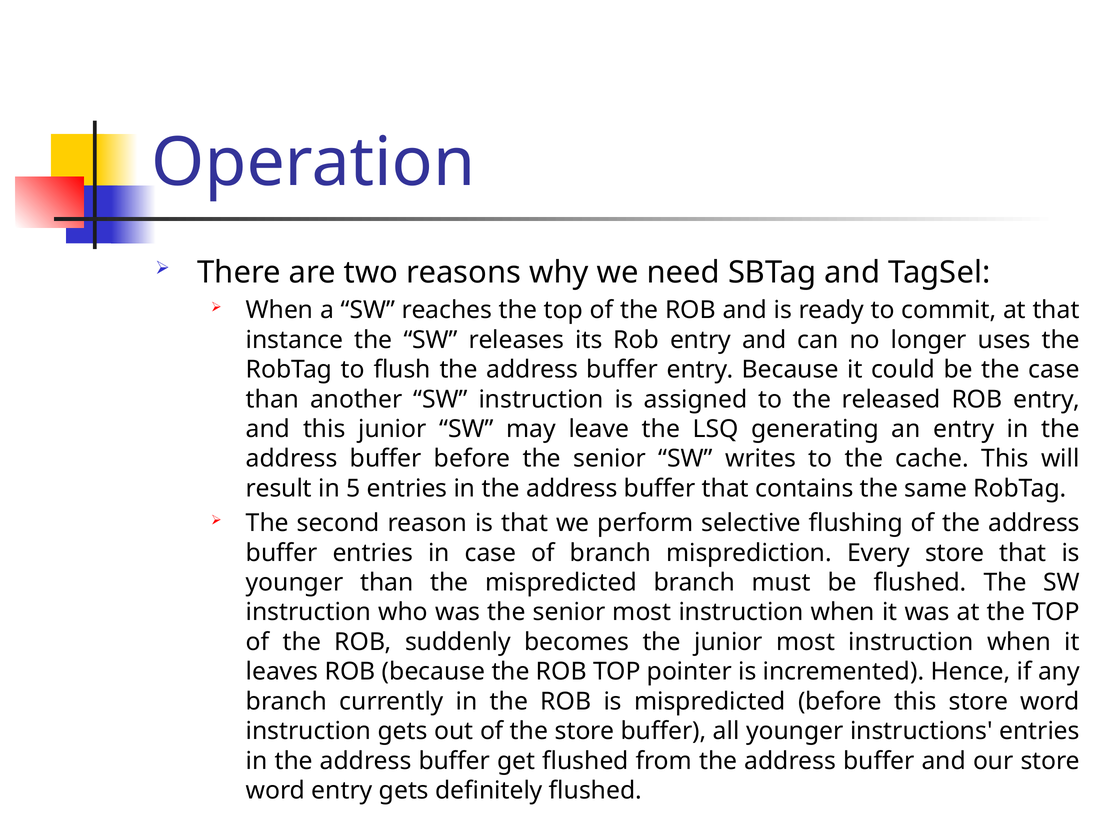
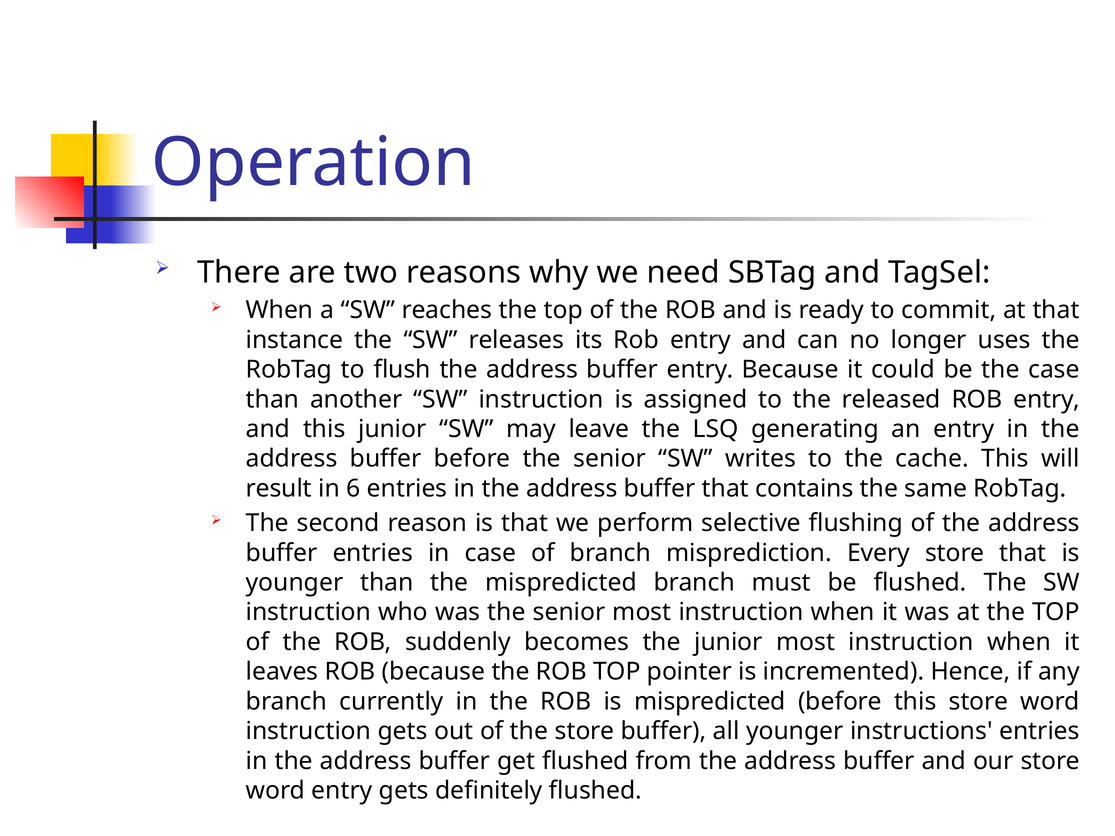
5: 5 -> 6 (353, 489)
